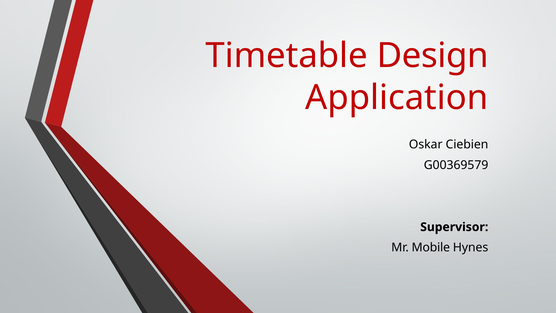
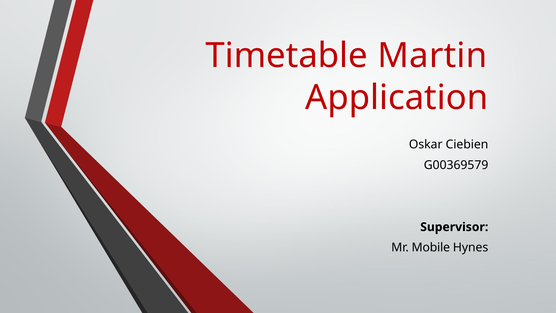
Design: Design -> Martin (432, 56)
